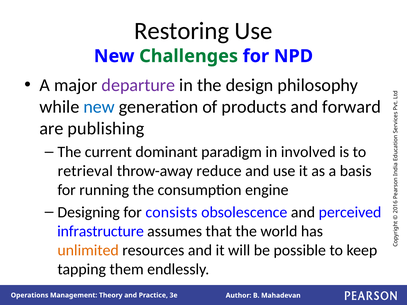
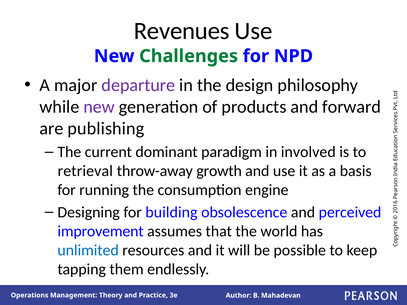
Restoring: Restoring -> Revenues (182, 31)
new colour: blue -> purple (99, 107)
reduce: reduce -> growth (219, 171)
consists: consists -> building (171, 212)
infrastructure: infrastructure -> improvement (101, 231)
unlimited colour: orange -> blue (88, 250)
